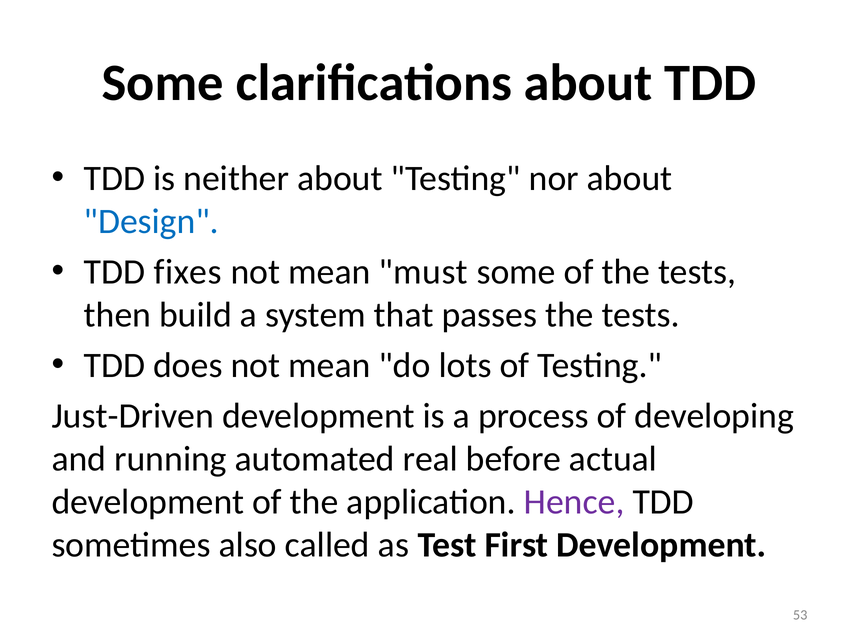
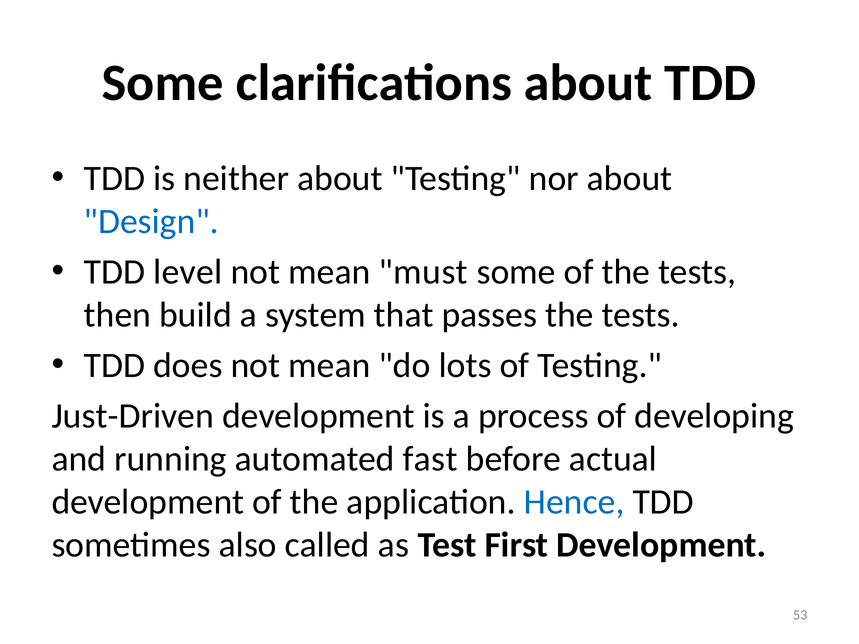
fixes: fixes -> level (188, 272)
real: real -> fast (430, 459)
Hence colour: purple -> blue (574, 502)
